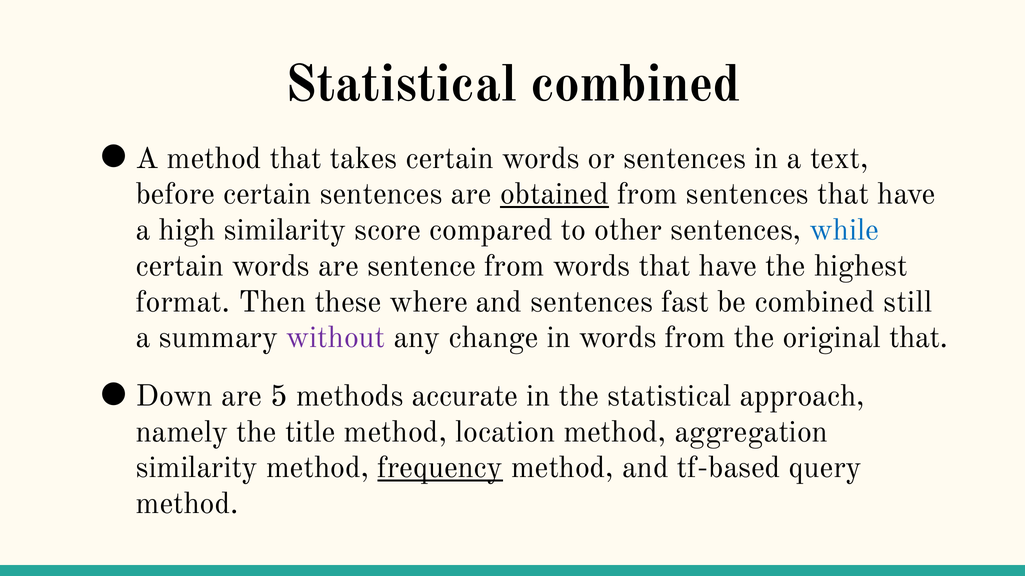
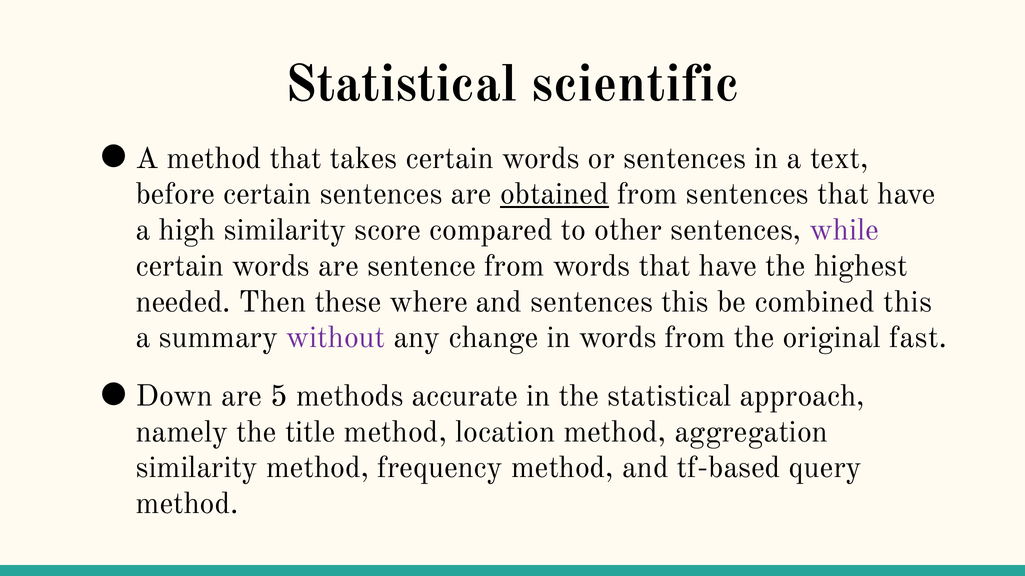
Statistical combined: combined -> scientific (635, 84)
while colour: blue -> purple (844, 230)
format: format -> needed (183, 302)
sentences fast: fast -> this (685, 302)
combined still: still -> this (908, 302)
original that: that -> fast (918, 338)
frequency underline: present -> none (440, 468)
